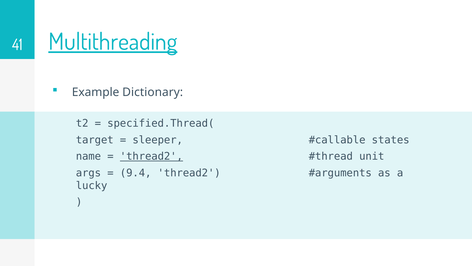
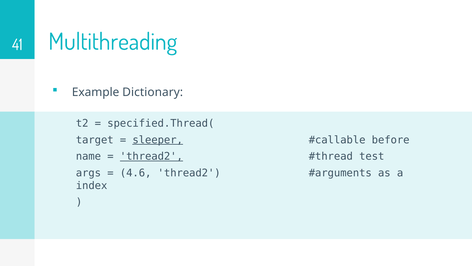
Multithreading underline: present -> none (113, 42)
sleeper underline: none -> present (158, 140)
states: states -> before (391, 140)
unit: unit -> test (372, 156)
9.4: 9.4 -> 4.6 (136, 173)
lucky: lucky -> index (92, 185)
